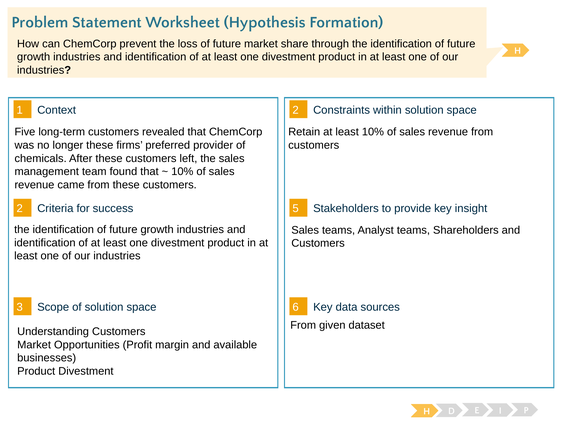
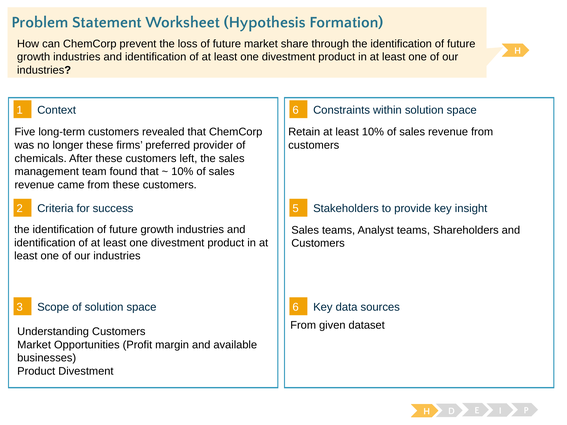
1 2: 2 -> 6 (296, 110)
